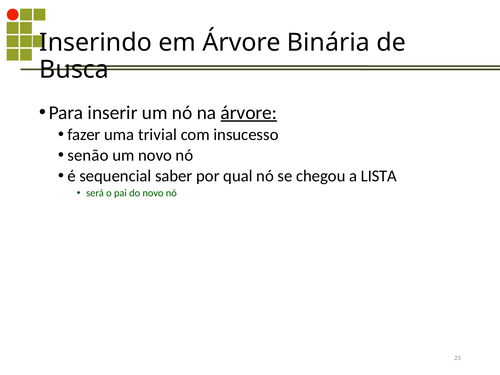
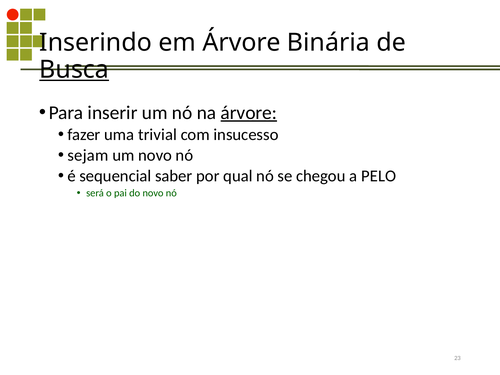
Busca underline: none -> present (74, 70)
senão: senão -> sejam (88, 155)
LISTA: LISTA -> PELO (379, 176)
